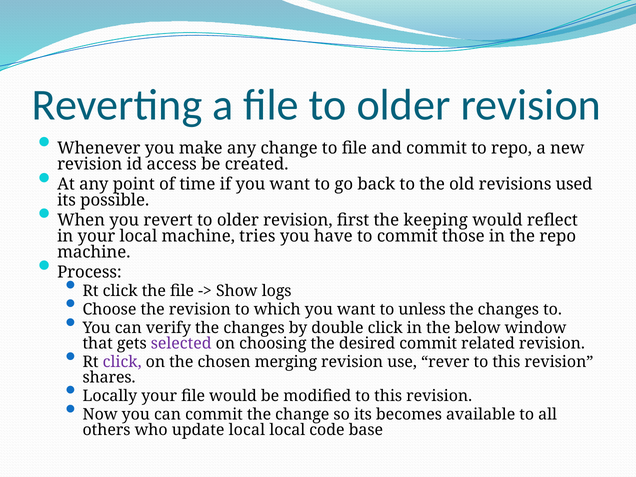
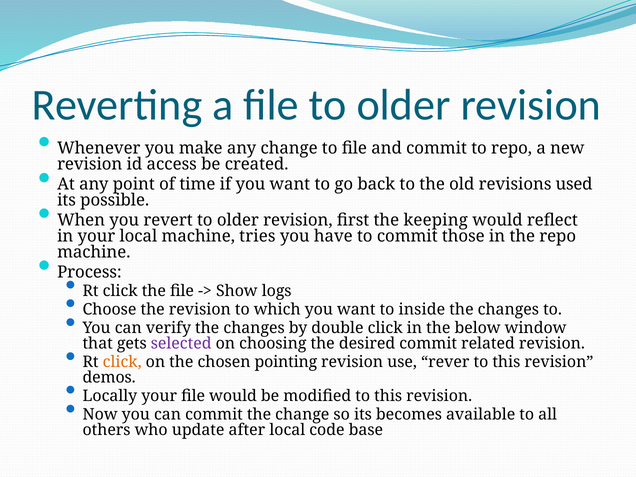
unless: unless -> inside (422, 310)
click colour: purple -> orange (122, 362)
merging: merging -> pointing (286, 362)
shares: shares -> demos (109, 377)
update local: local -> after (247, 430)
